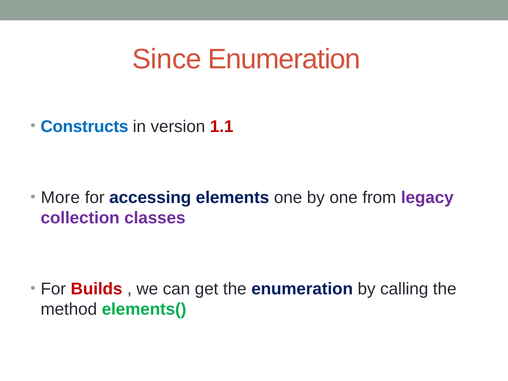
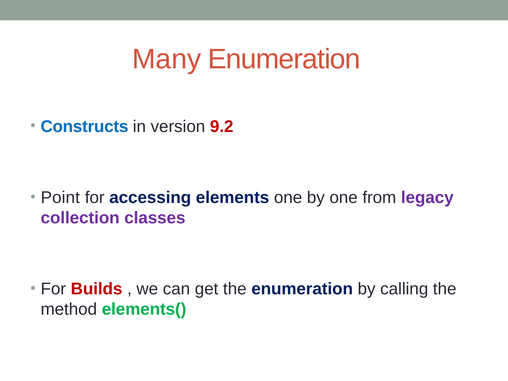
Since: Since -> Many (167, 59)
1.1: 1.1 -> 9.2 (222, 126)
More: More -> Point (60, 198)
